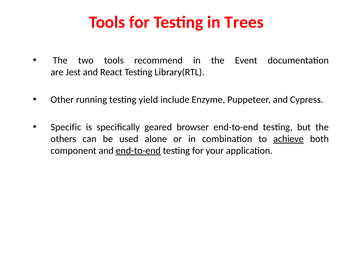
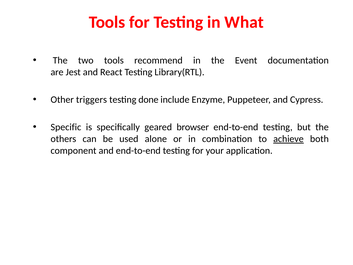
Trees: Trees -> What (244, 22)
running: running -> triggers (92, 100)
yield: yield -> done (148, 100)
end-to-end underline: present -> none (138, 151)
